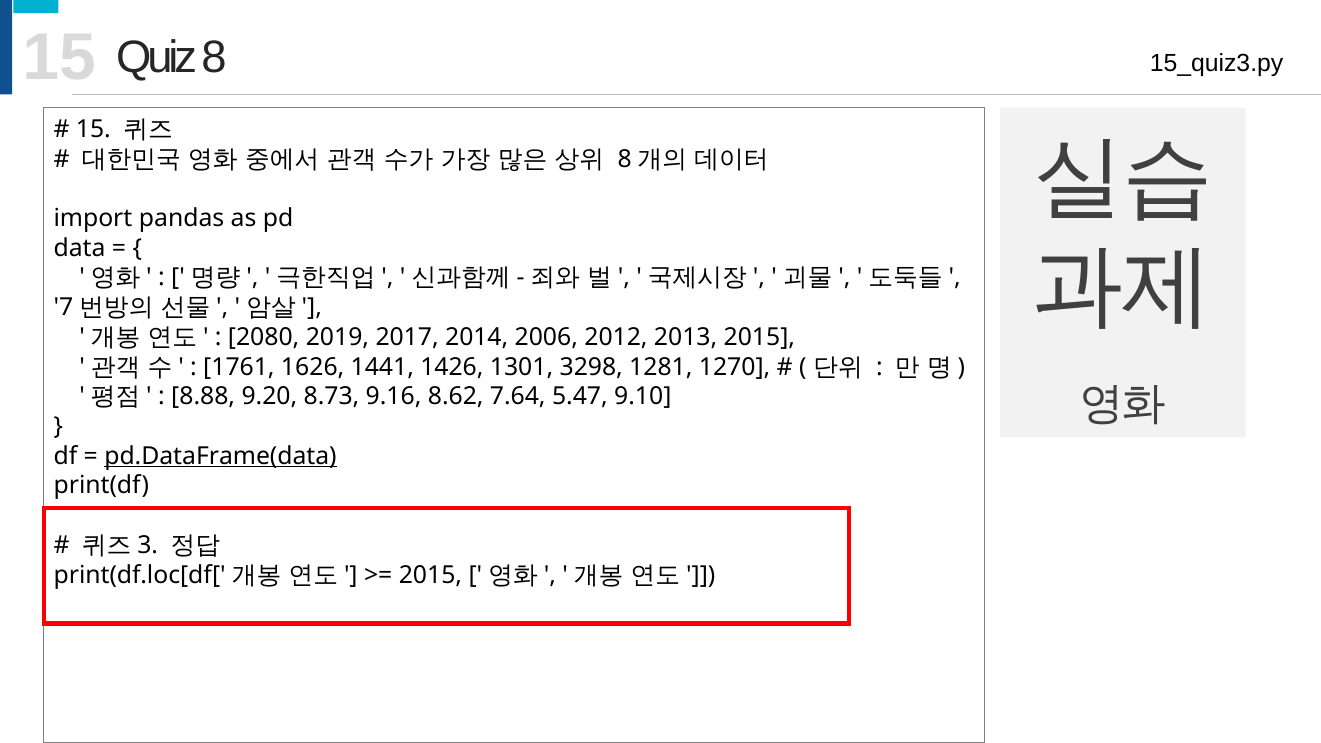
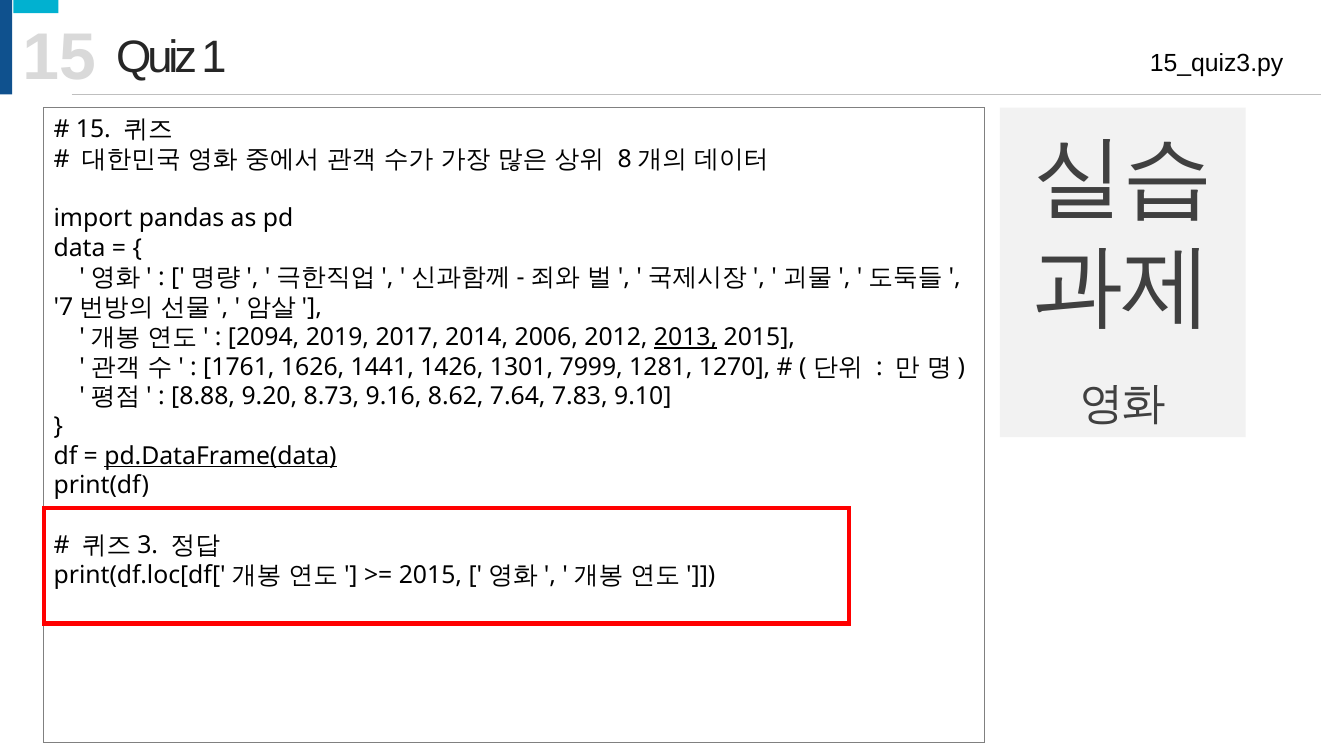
8: 8 -> 1 (214, 57)
2080: 2080 -> 2094 (264, 337)
2013 underline: none -> present (686, 337)
3298: 3298 -> 7999 (591, 367)
5.47: 5.47 -> 7.83 (580, 397)
